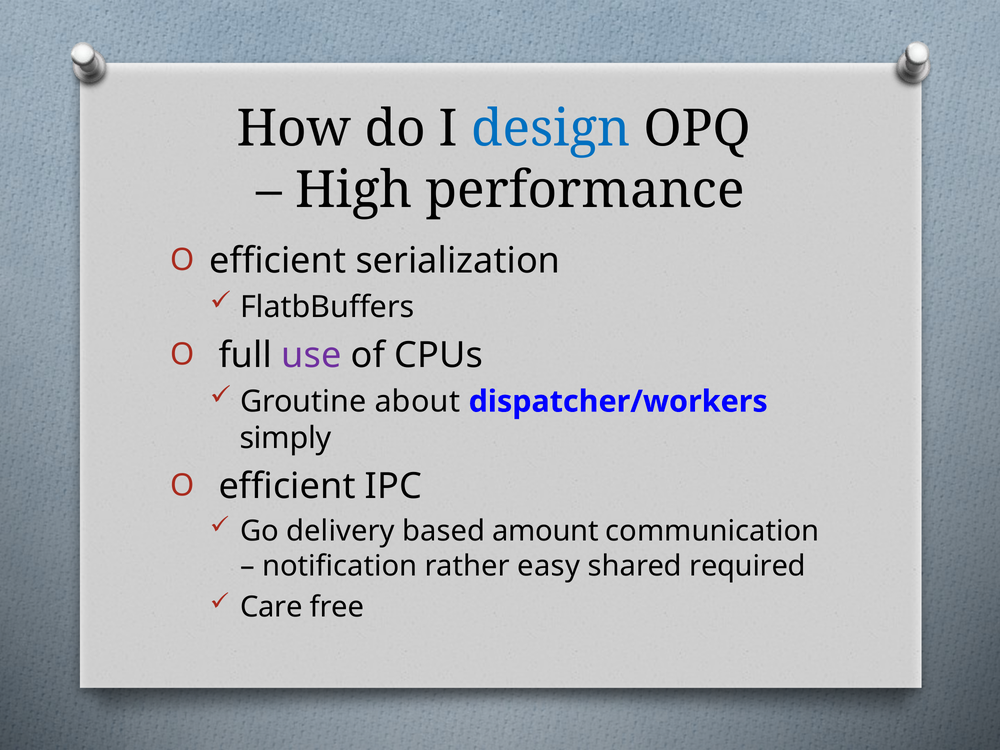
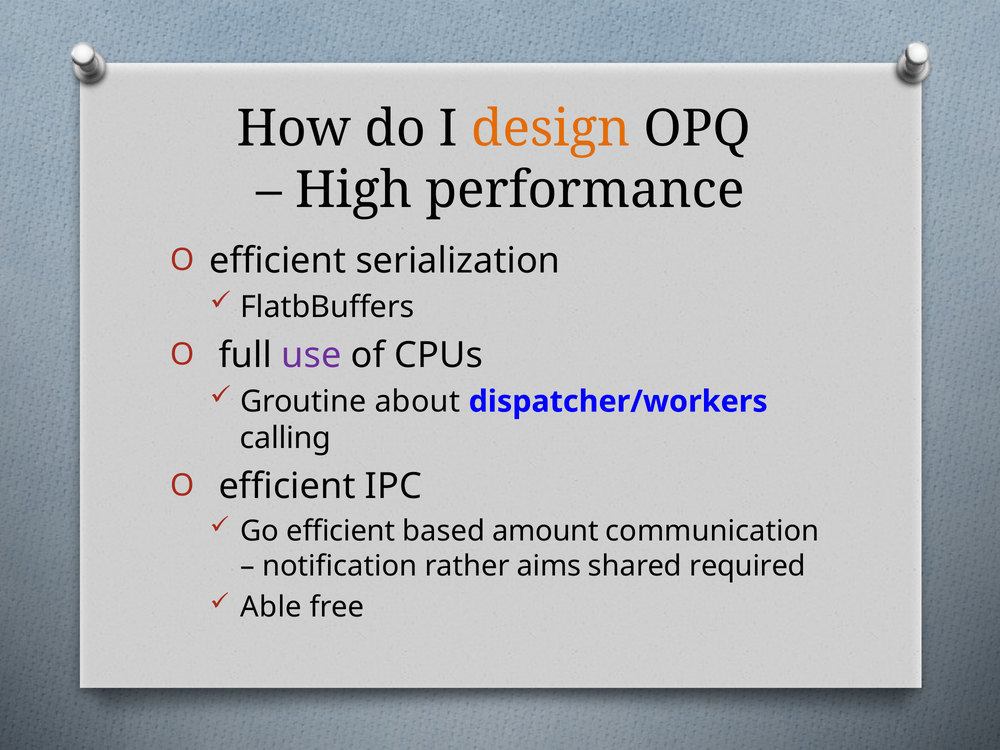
design colour: blue -> orange (551, 129)
simply: simply -> calling (285, 438)
Go delivery: delivery -> efficient (341, 531)
easy: easy -> aims (549, 566)
Care: Care -> Able (271, 607)
